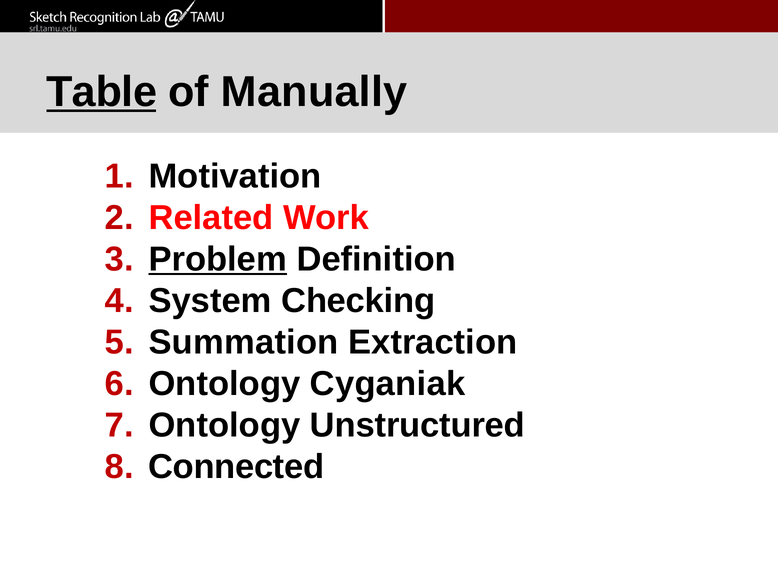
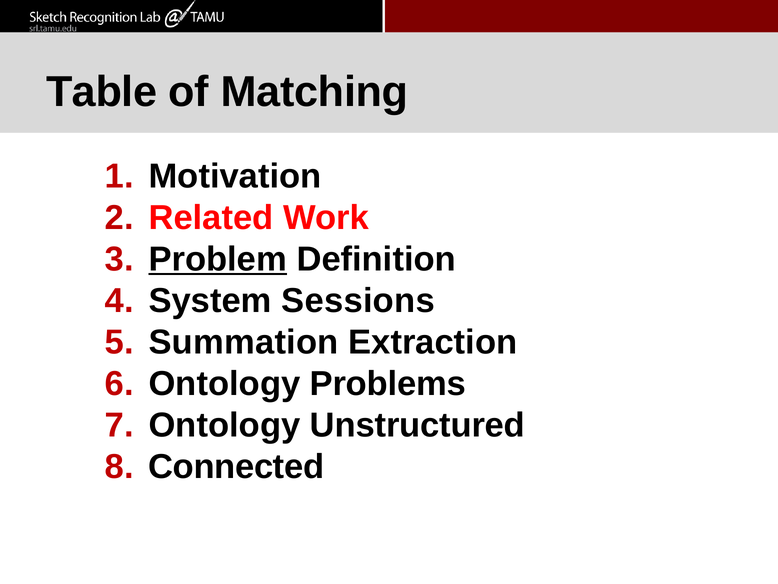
Table underline: present -> none (102, 92)
Manually: Manually -> Matching (314, 92)
Checking: Checking -> Sessions (358, 301)
Cyganiak: Cyganiak -> Problems (388, 384)
